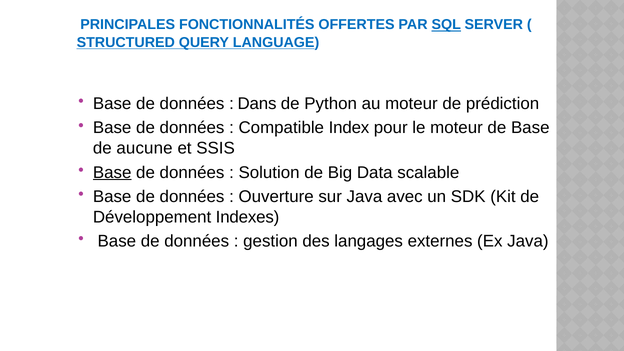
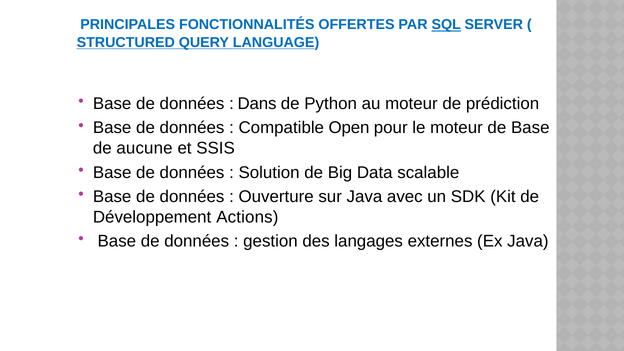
Index: Index -> Open (349, 128)
Base underline: present -> none (112, 172)
Indexes: Indexes -> Actions (247, 217)
